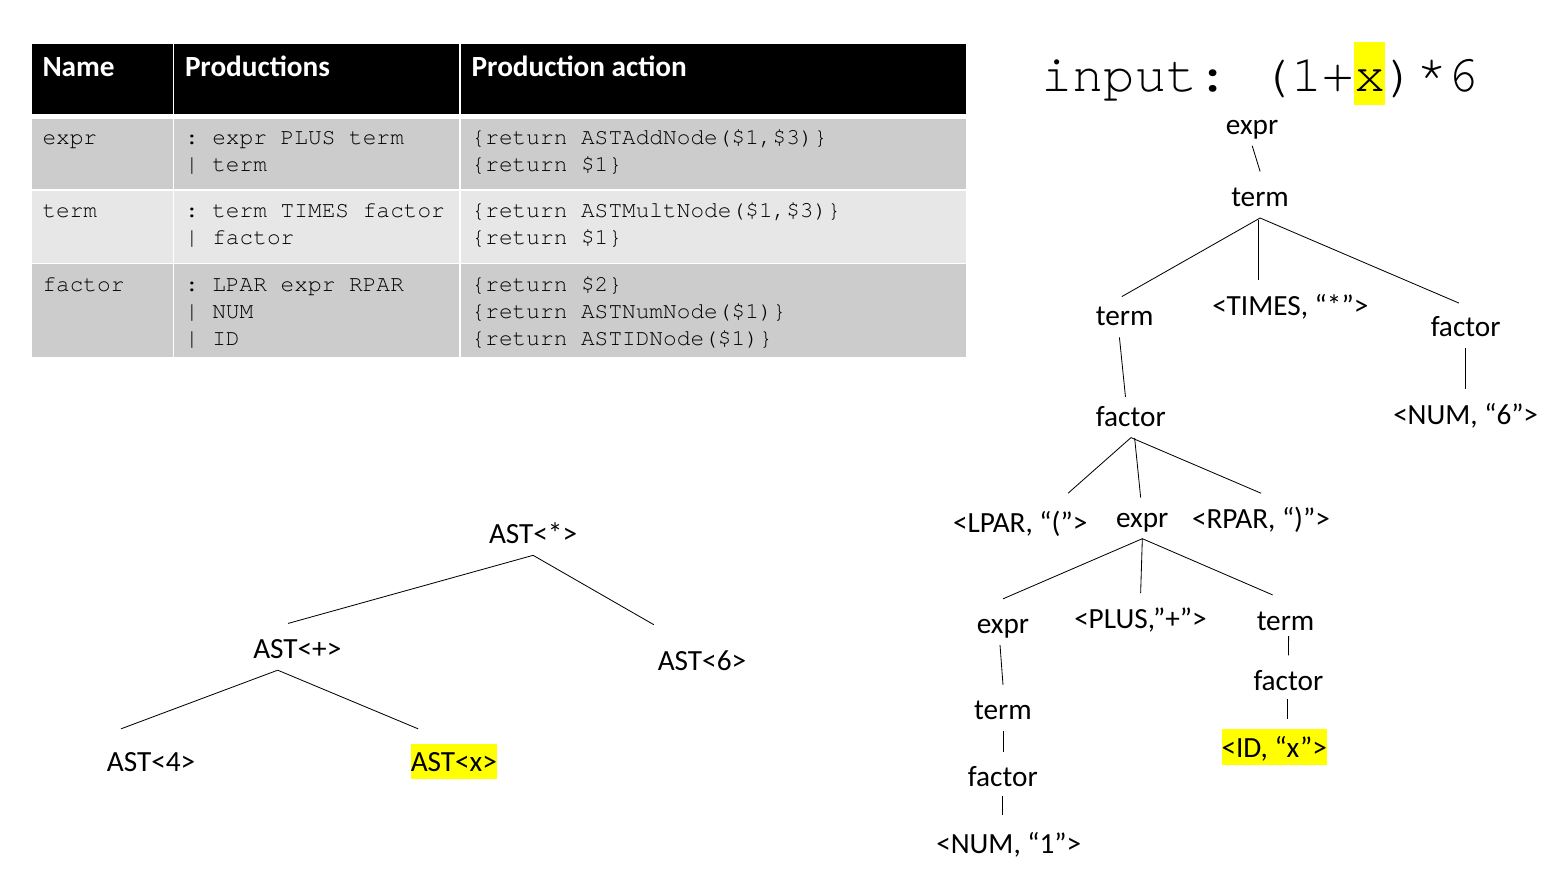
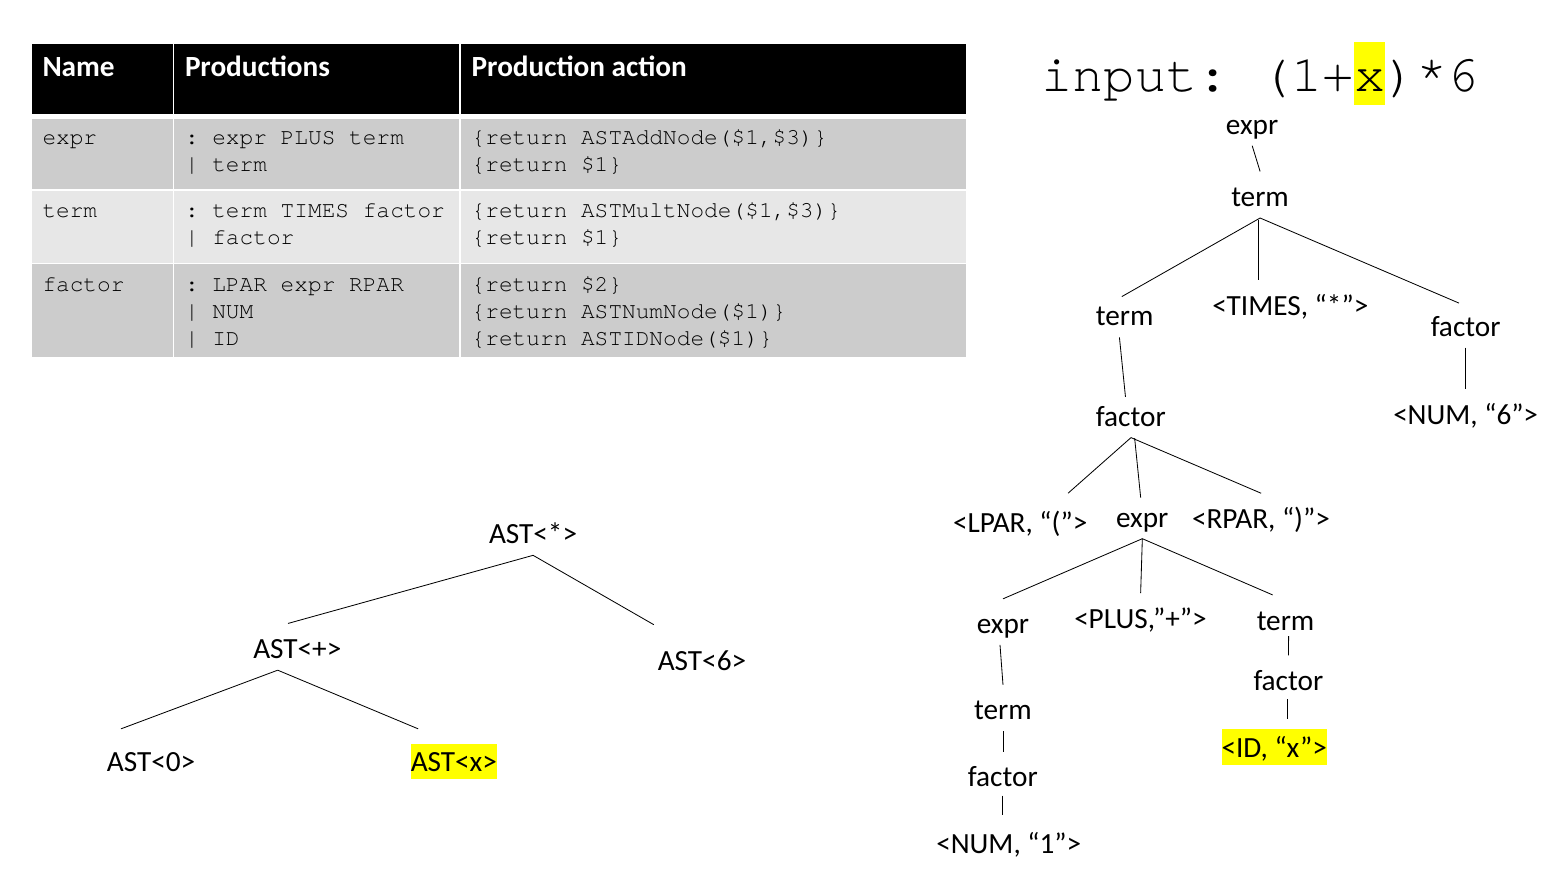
AST<4>: AST<4> -> AST<0> (151, 762)
